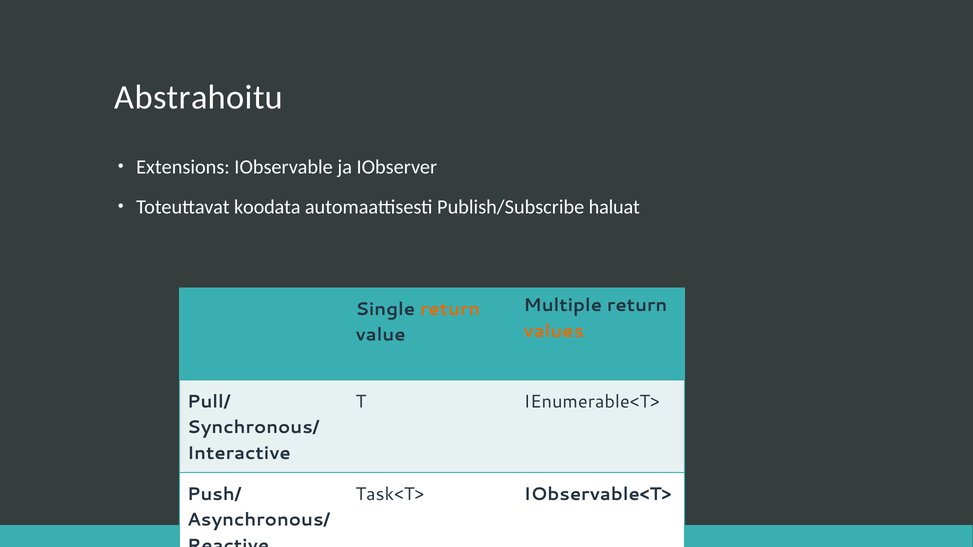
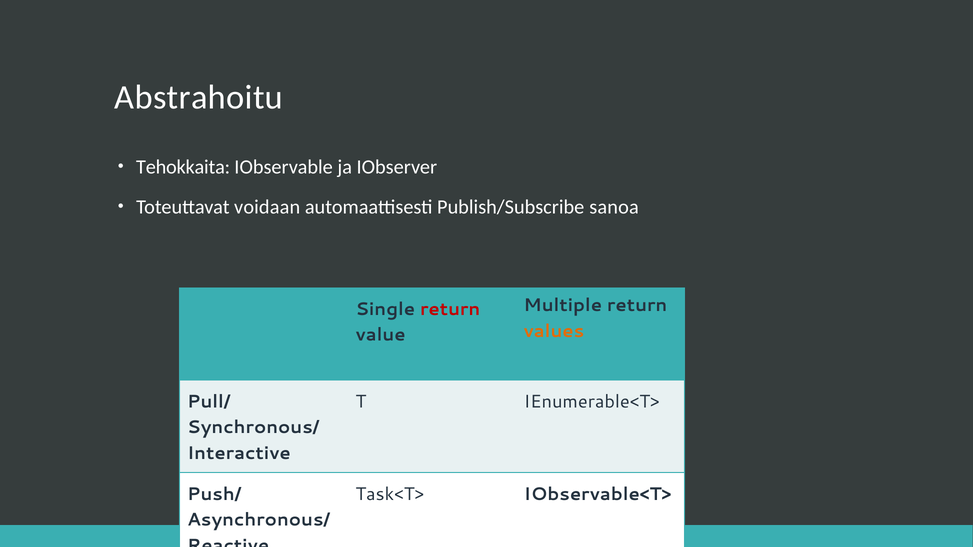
Extensions: Extensions -> Tehokkaita (183, 167)
koodata: koodata -> voidaan (267, 207)
haluat: haluat -> sanoa (614, 207)
return colour: orange -> red (450, 309)
